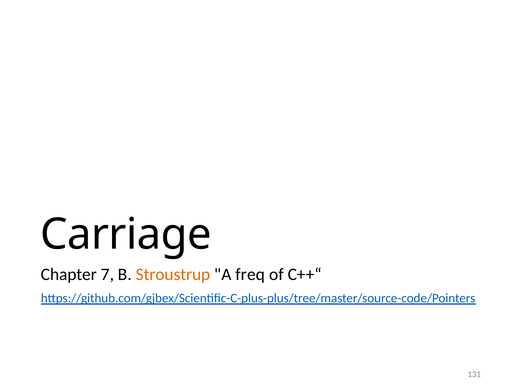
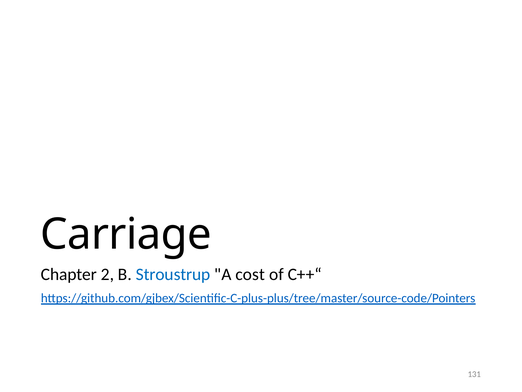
7: 7 -> 2 (107, 274)
Stroustrup colour: orange -> blue (173, 274)
freq: freq -> cost (250, 274)
